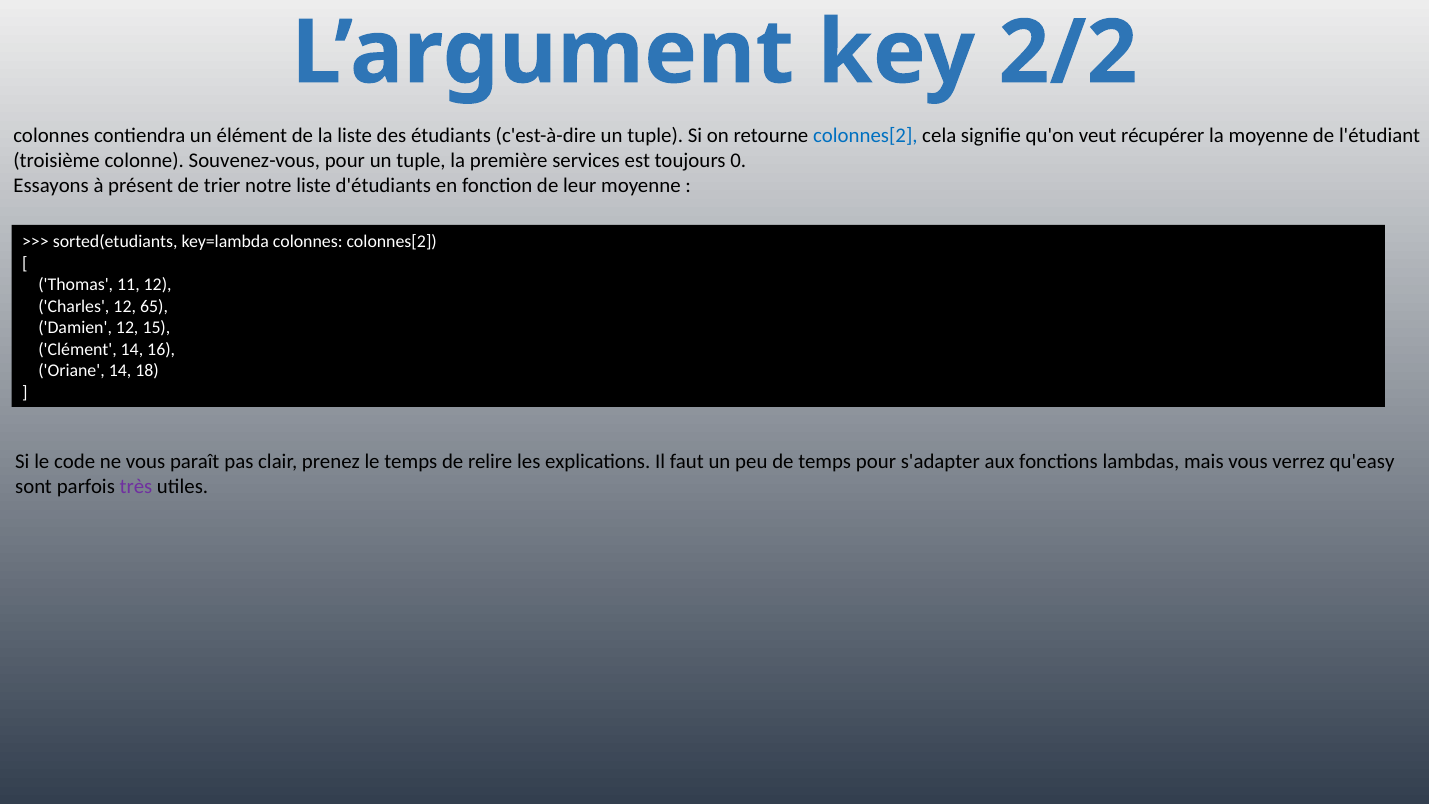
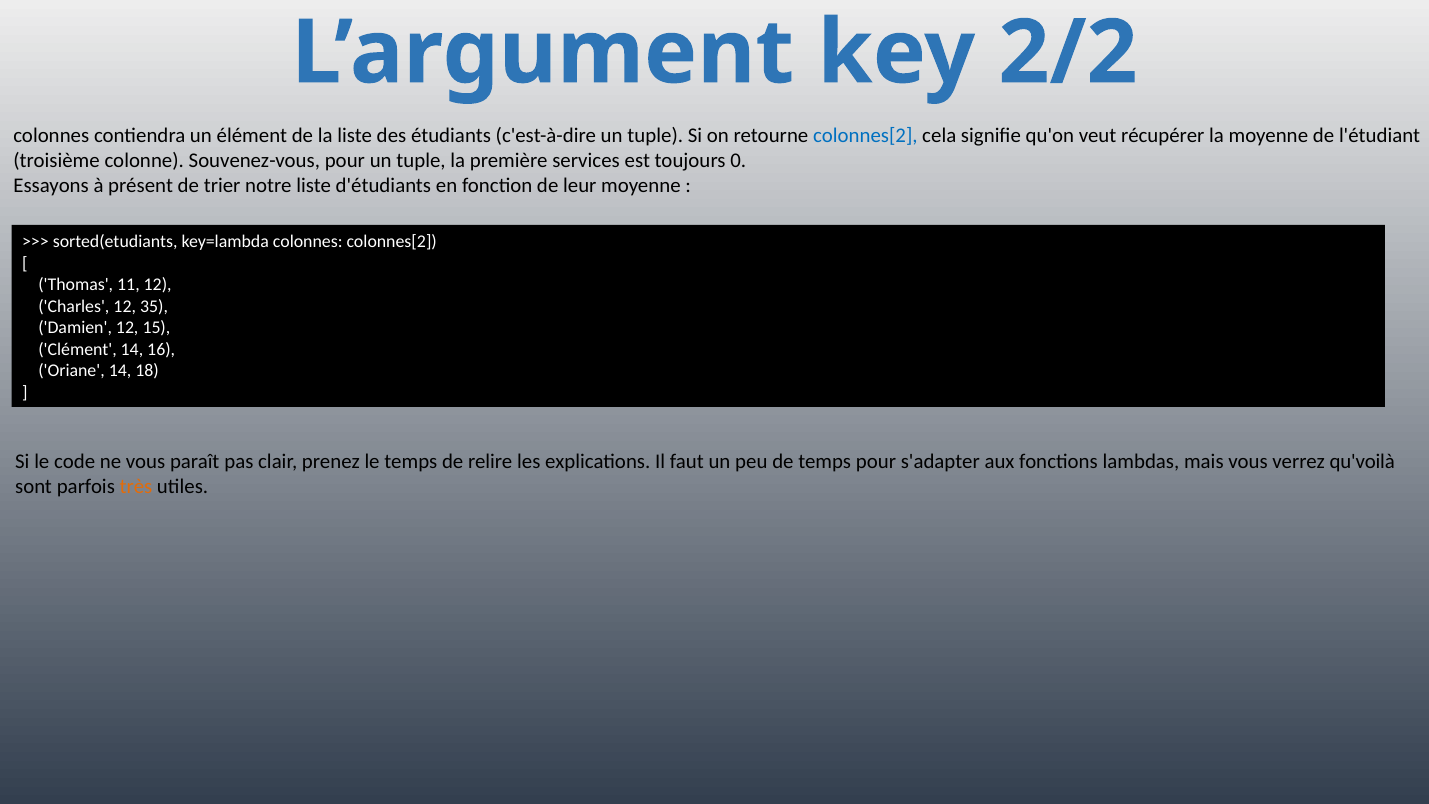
65: 65 -> 35 (154, 306)
qu'easy: qu'easy -> qu'voilà (1362, 461)
très colour: purple -> orange (136, 486)
